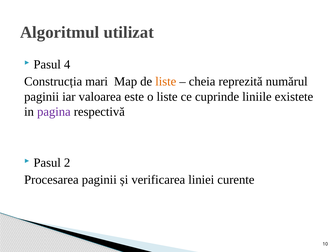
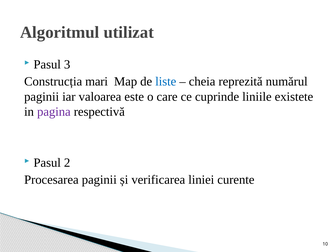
4: 4 -> 3 (67, 65)
liste colour: orange -> blue (166, 82)
o liste: liste -> care (167, 97)
